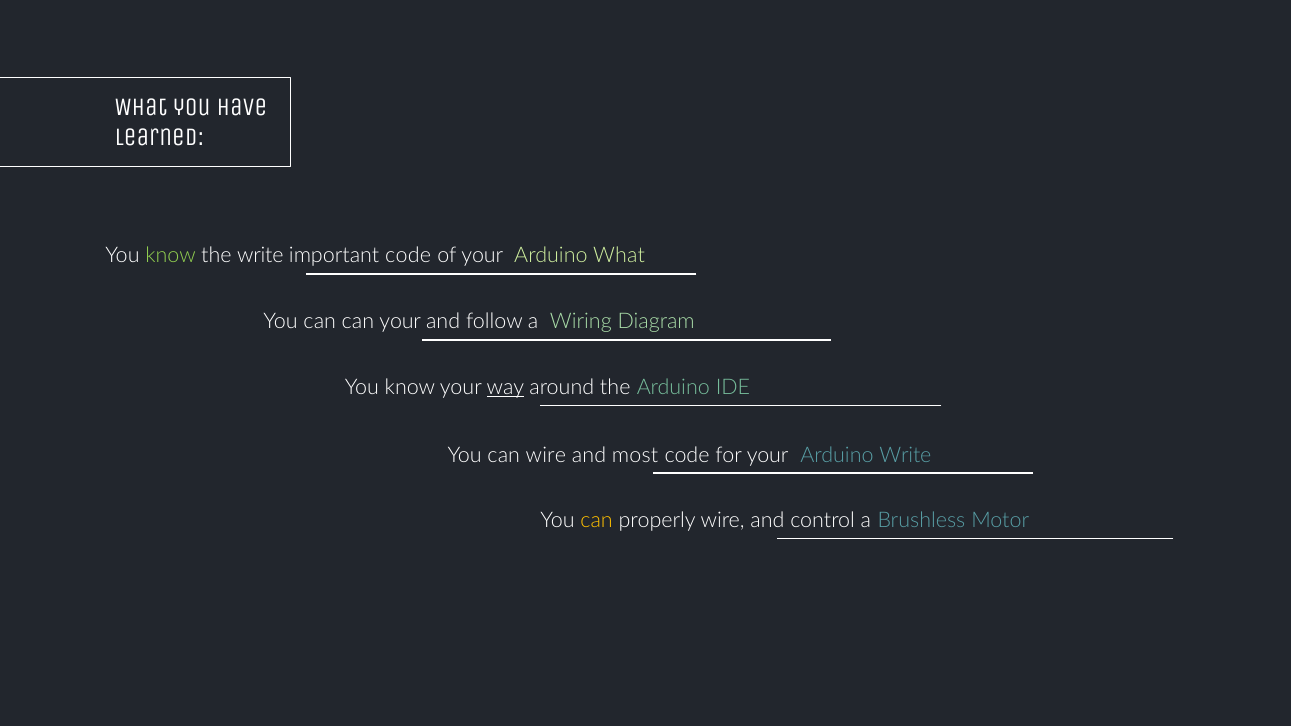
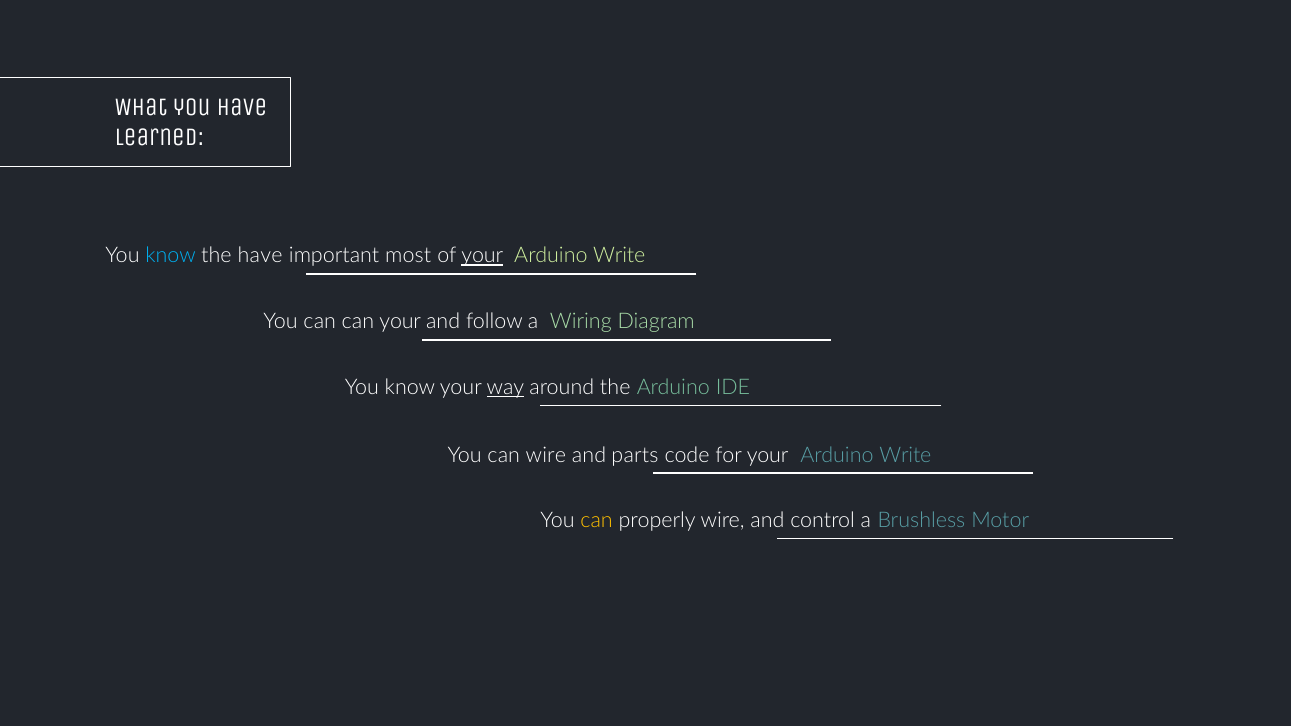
know colour: light green -> light blue (171, 256)
the write: write -> have (260, 256)
important code: code -> most (408, 256)
your underline: none -> present (482, 256)
What: What -> Write (619, 256)
most: most -> parts (635, 455)
